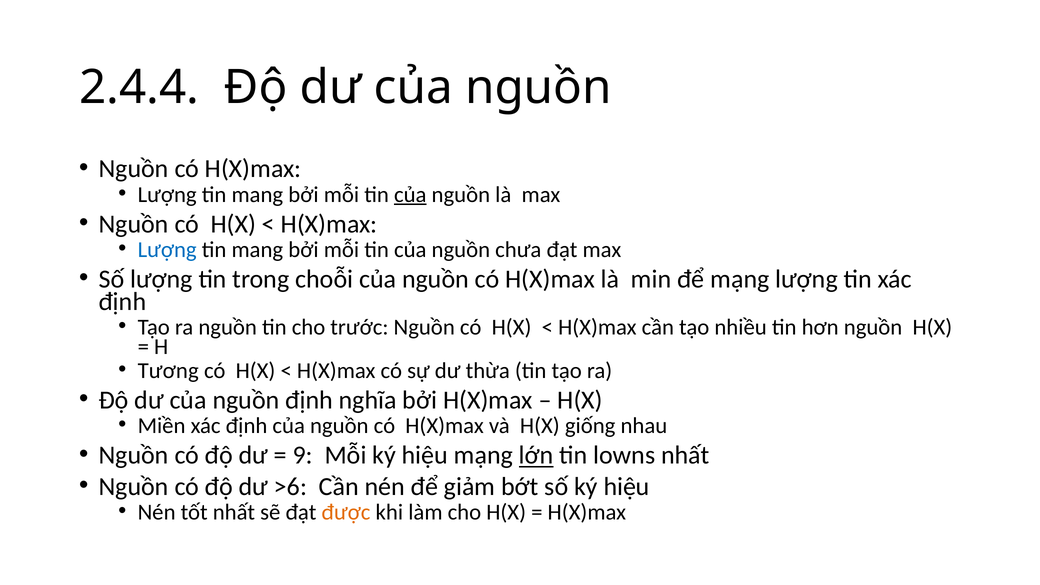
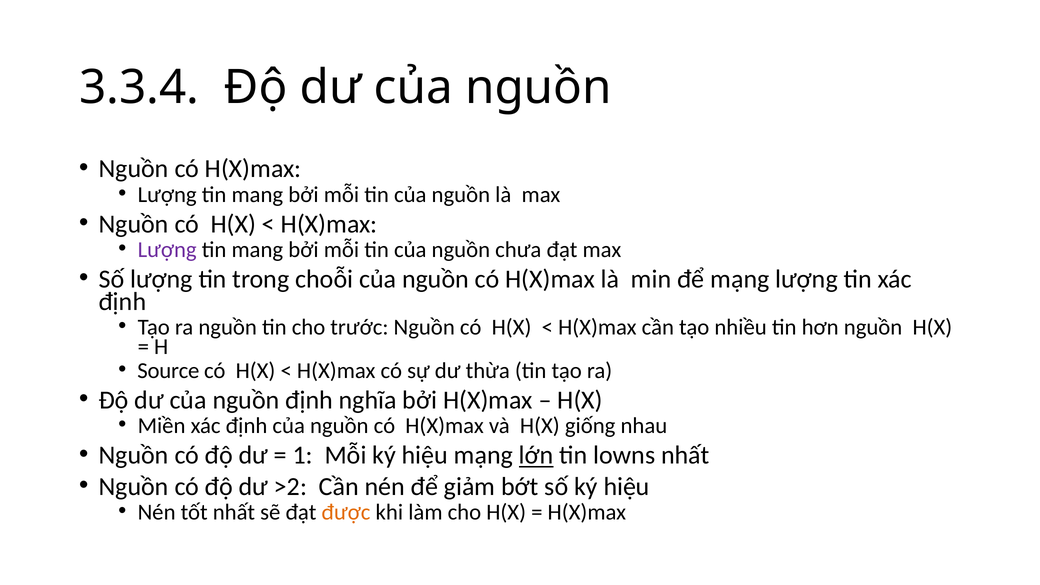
2.4.4: 2.4.4 -> 3.3.4 (139, 87)
của underline: present -> none (410, 195)
Lượng colour: blue -> purple (167, 250)
Tương: Tương -> Source (168, 371)
9: 9 -> 1 (303, 455)
>6: >6 -> >2 (291, 486)
